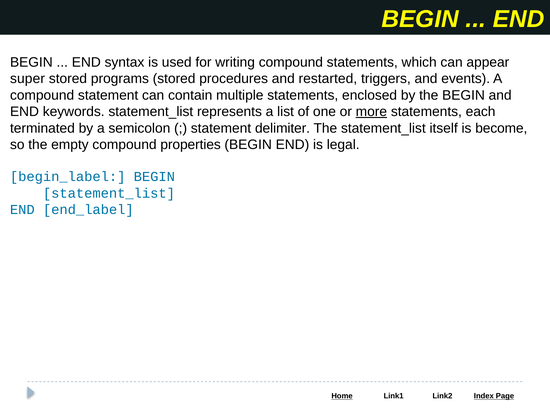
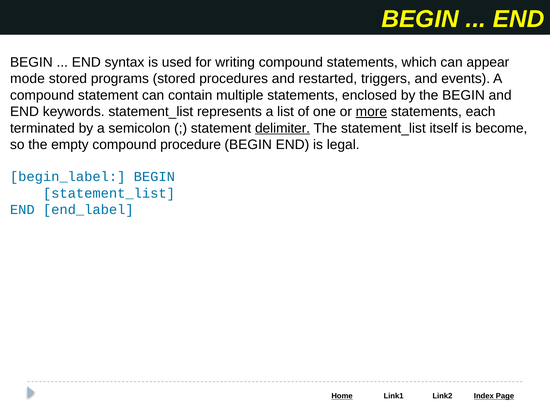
super: super -> mode (27, 79)
delimiter underline: none -> present (283, 128)
properties: properties -> procedure (191, 145)
